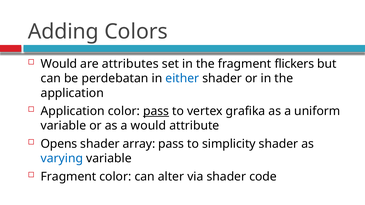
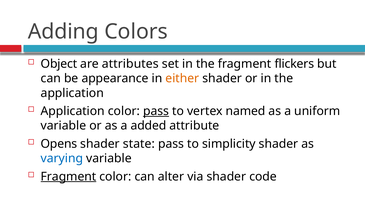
Would: Would -> Object (59, 64)
perdebatan: perdebatan -> appearance (115, 79)
either colour: blue -> orange (182, 79)
grafika: grafika -> named (246, 111)
a would: would -> added (148, 126)
array: array -> state (139, 144)
Fragment underline: none -> present (68, 177)
